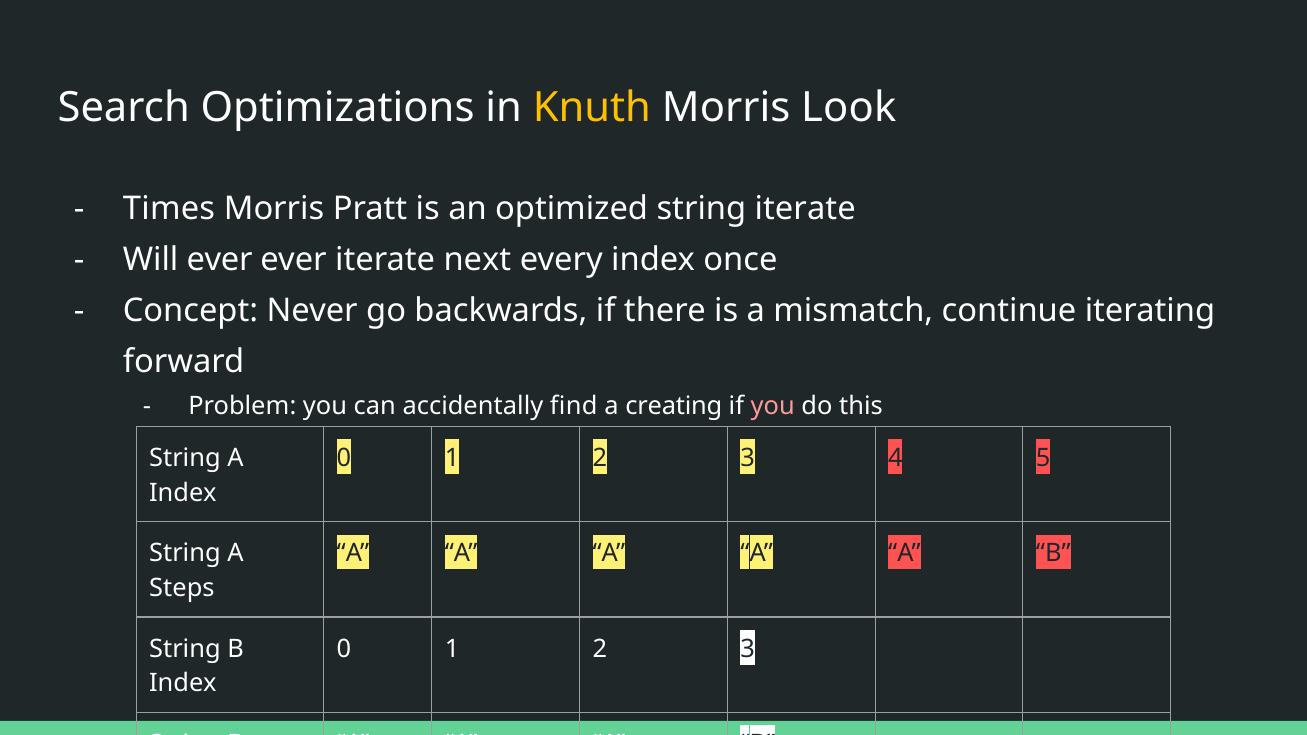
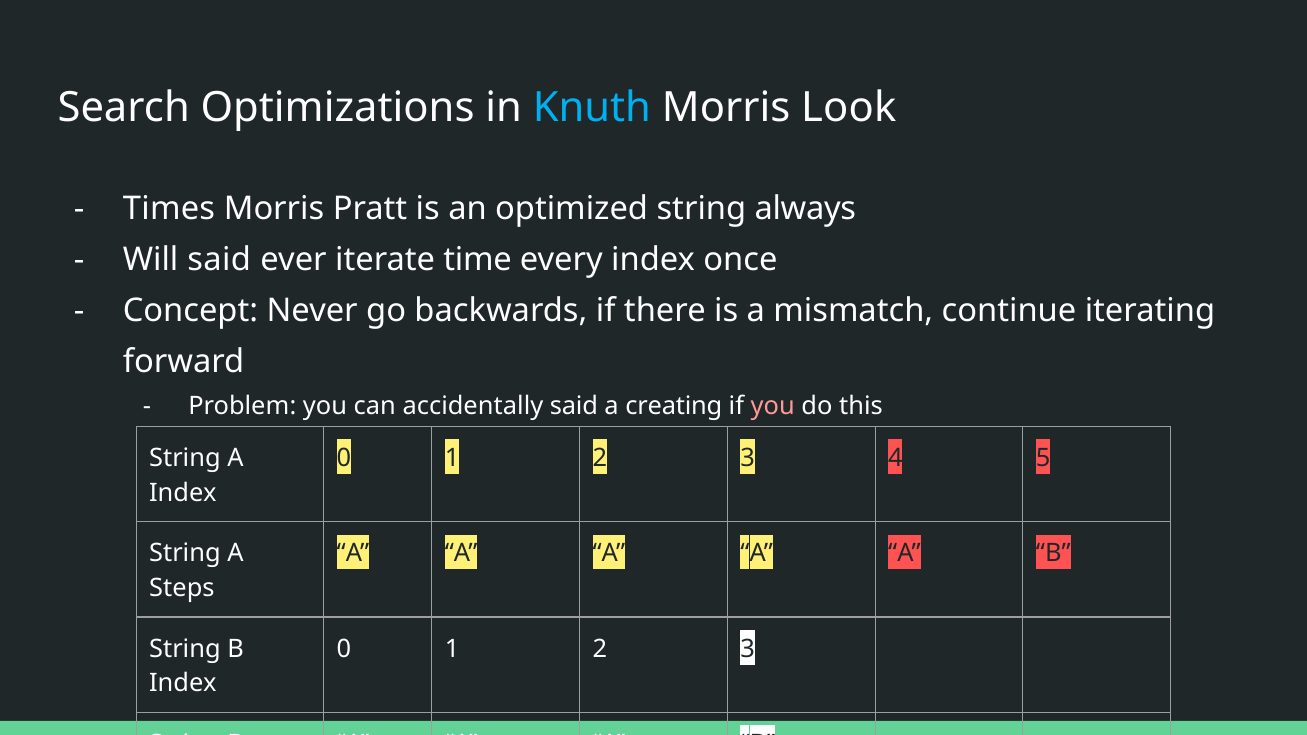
Knuth colour: yellow -> light blue (592, 108)
string iterate: iterate -> always (805, 208)
Will ever: ever -> said (219, 260)
next: next -> time (478, 260)
accidentally find: find -> said (574, 406)
